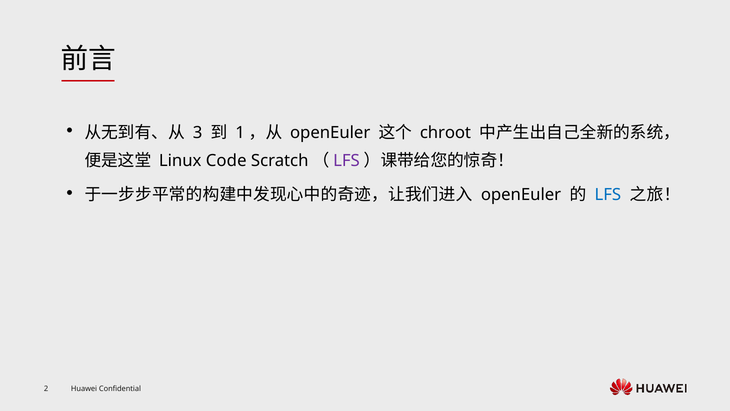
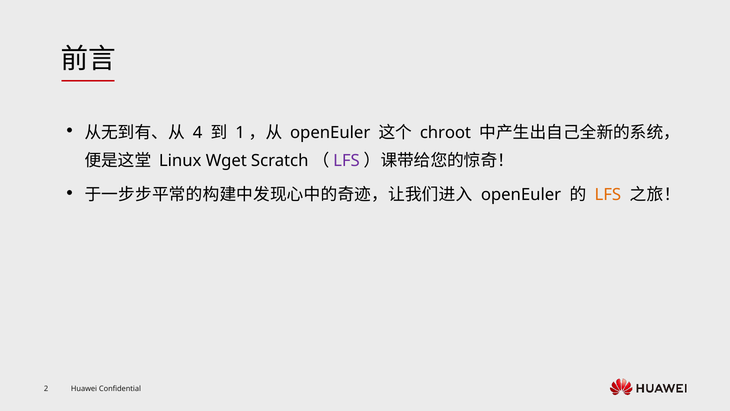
3: 3 -> 4 (198, 132)
Code: Code -> Wget (226, 160)
LFS colour: blue -> orange (608, 195)
